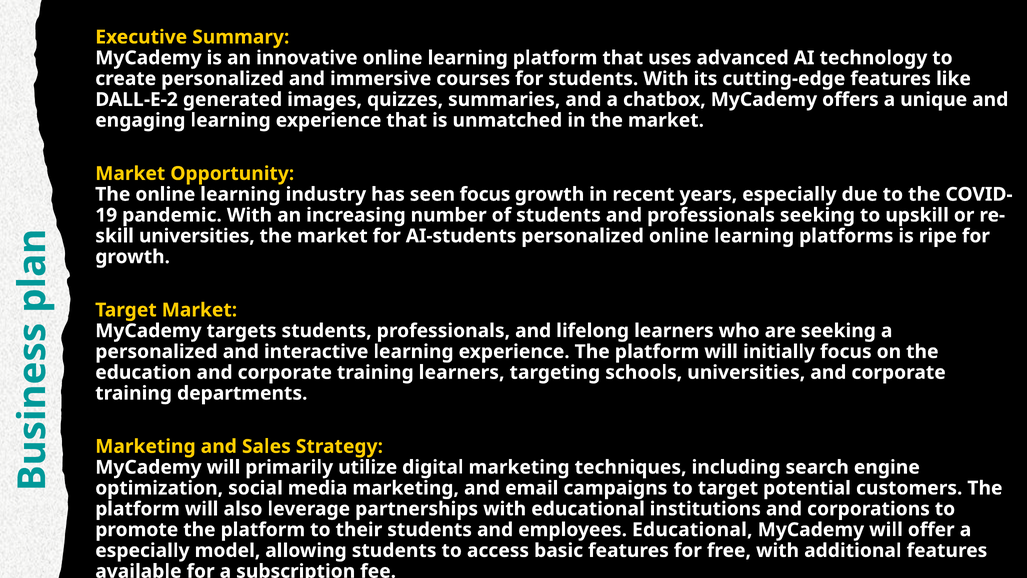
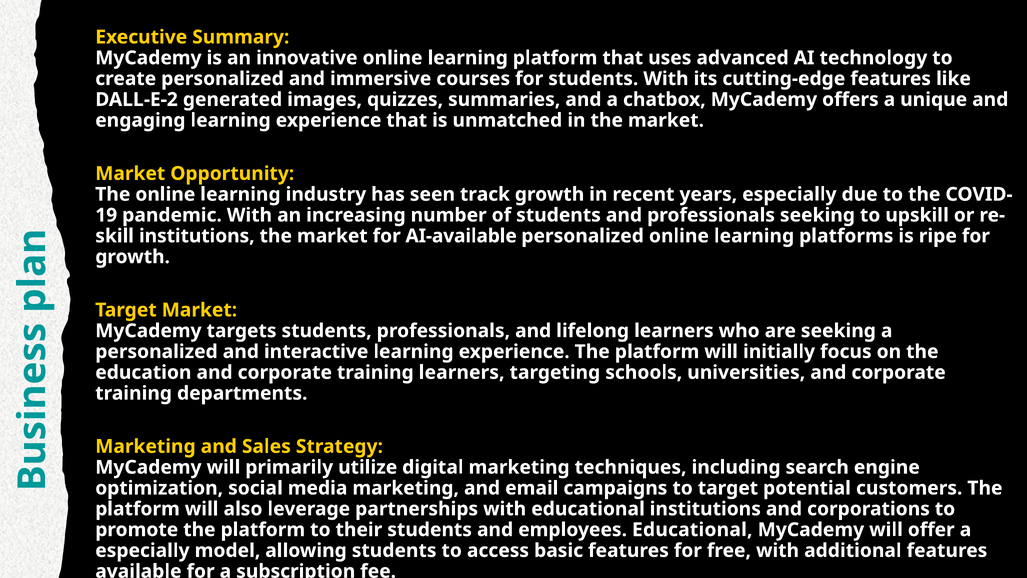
seen focus: focus -> track (485, 194)
universities: universities -> institutions (197, 236)
AI-students: AI-students -> AI-available (461, 236)
